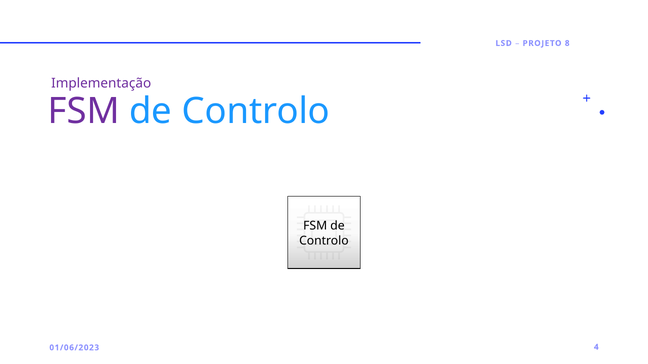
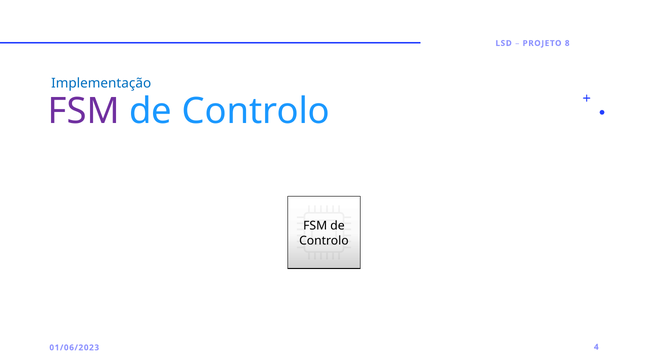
Implementação colour: purple -> blue (101, 83)
